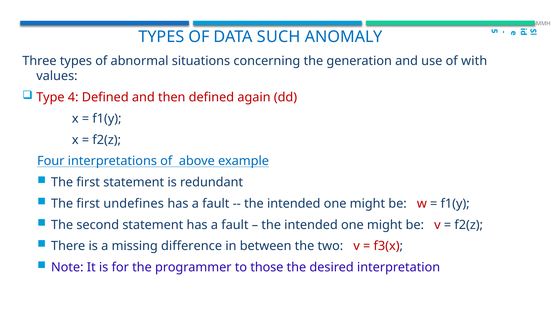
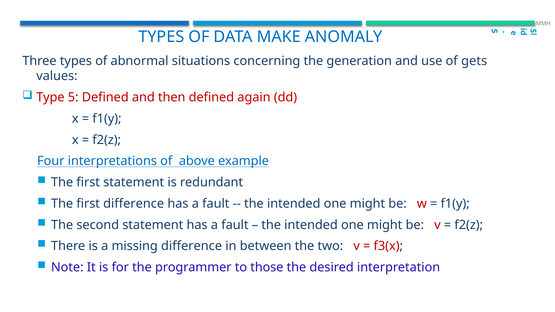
SUCH: SUCH -> MAKE (279, 37)
with: with -> gets (474, 61)
Type 4: 4 -> 5 (73, 97)
first undefines: undefines -> difference (134, 204)
